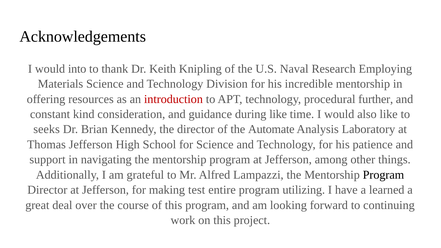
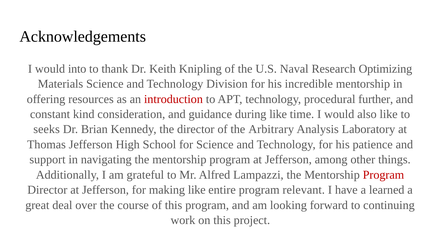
Employing: Employing -> Optimizing (385, 69)
Automate: Automate -> Arbitrary (271, 129)
Program colour: black -> red (383, 175)
making test: test -> like (197, 190)
utilizing: utilizing -> relevant (304, 190)
